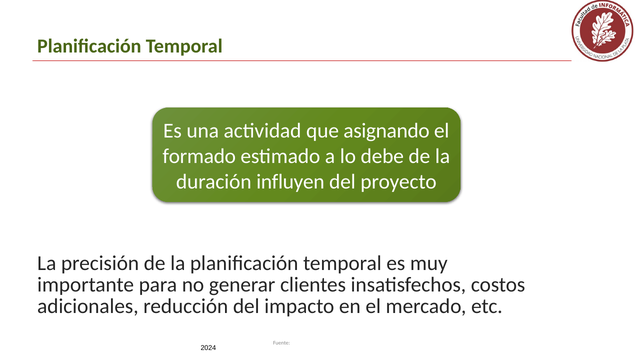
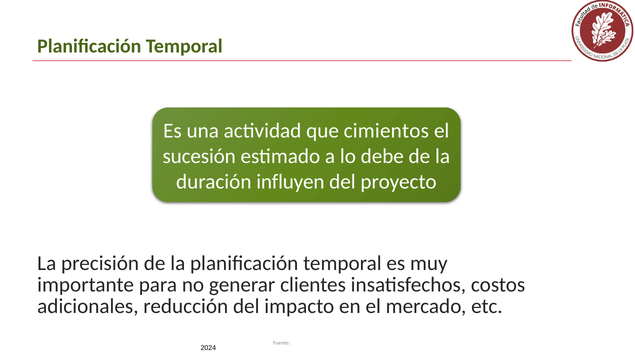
asignando: asignando -> cimientos (386, 131)
formado: formado -> sucesión (199, 156)
